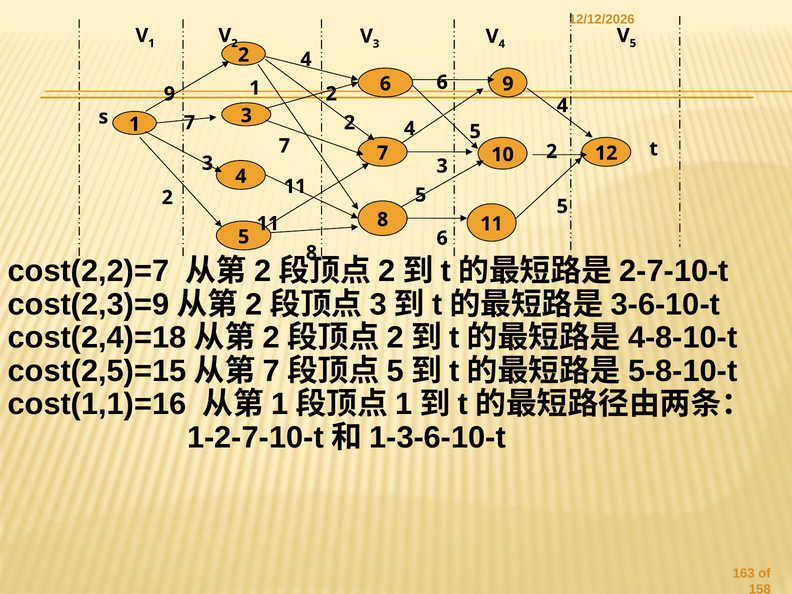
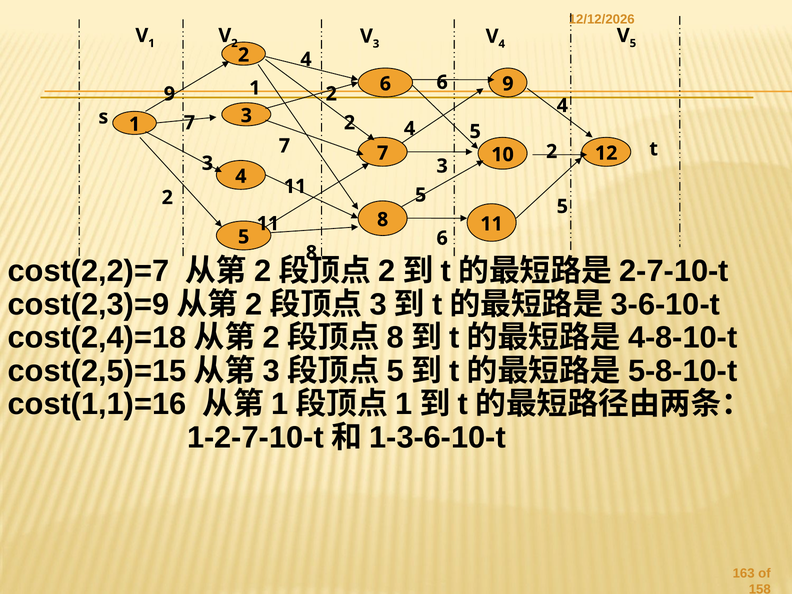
2: 2 -> 8 (395, 338)
7: 7 -> 3 (271, 371)
